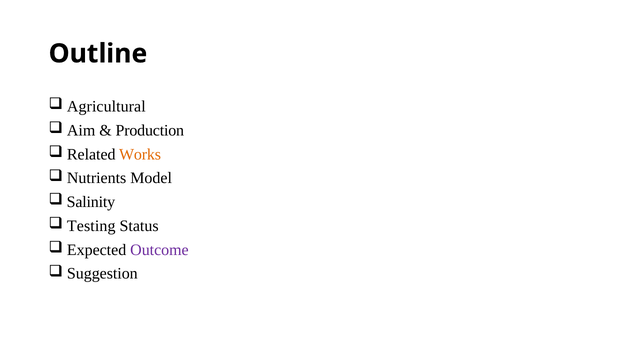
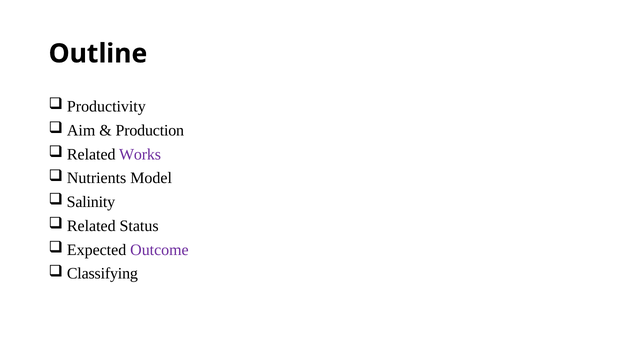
Agricultural: Agricultural -> Productivity (106, 106)
Works colour: orange -> purple (140, 154)
Testing: Testing -> Related (91, 226)
Suggestion: Suggestion -> Classifying (102, 274)
